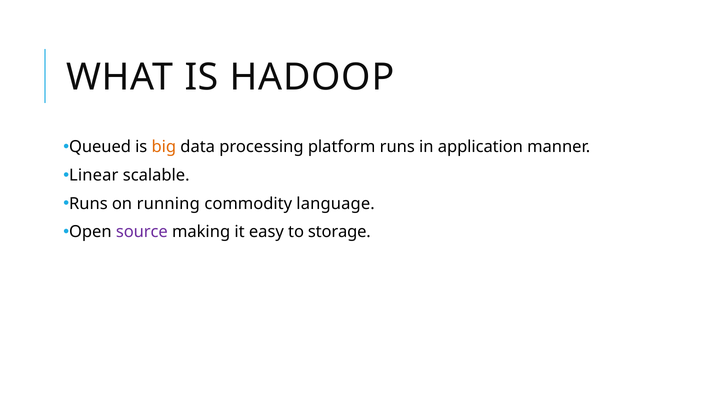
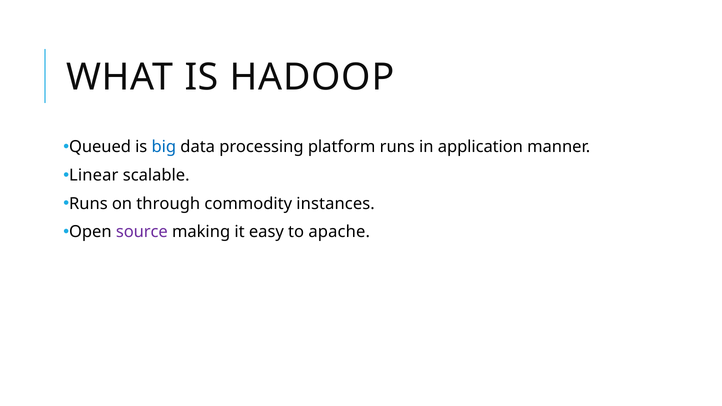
big colour: orange -> blue (164, 147)
running: running -> through (168, 204)
language: language -> instances (336, 204)
storage: storage -> apache (339, 232)
